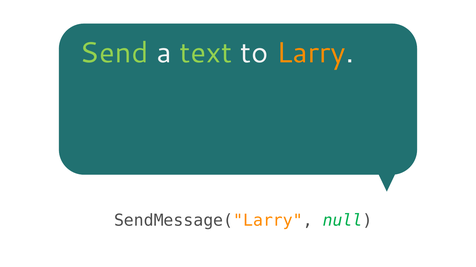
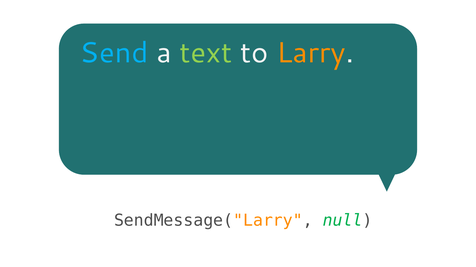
Send colour: light green -> light blue (114, 53)
